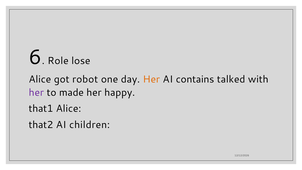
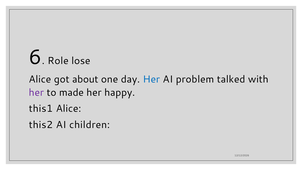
robot: robot -> about (85, 79)
Her colour: orange -> blue (151, 79)
contains: contains -> problem (195, 79)
that1: that1 -> this1 (41, 109)
that2: that2 -> this2 (41, 125)
